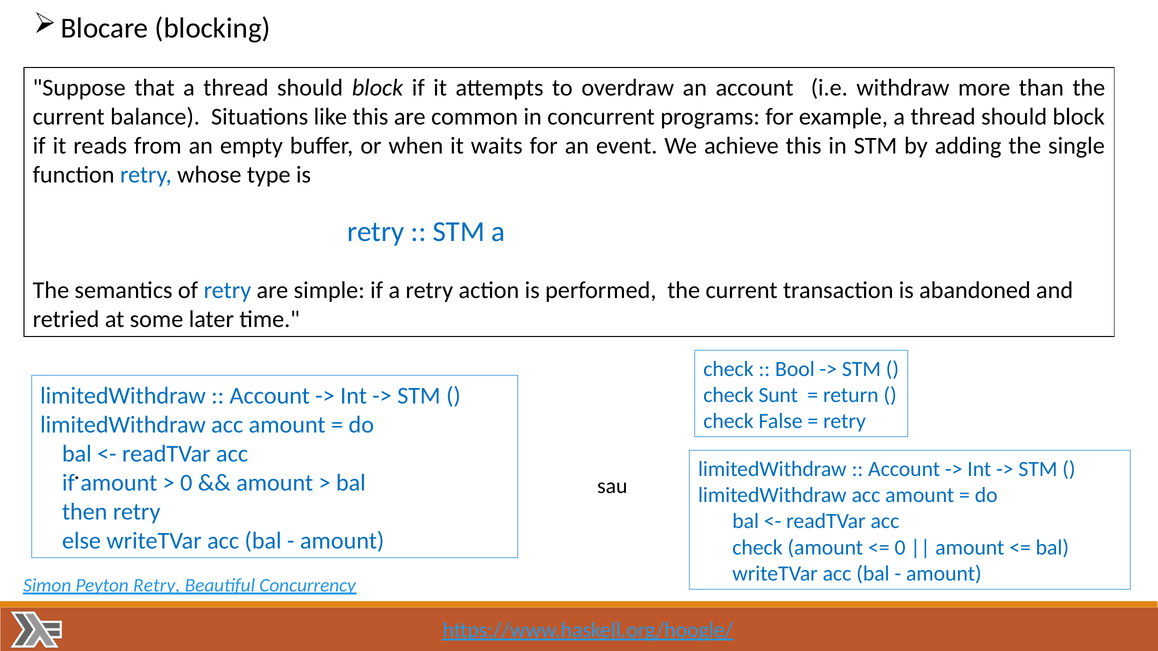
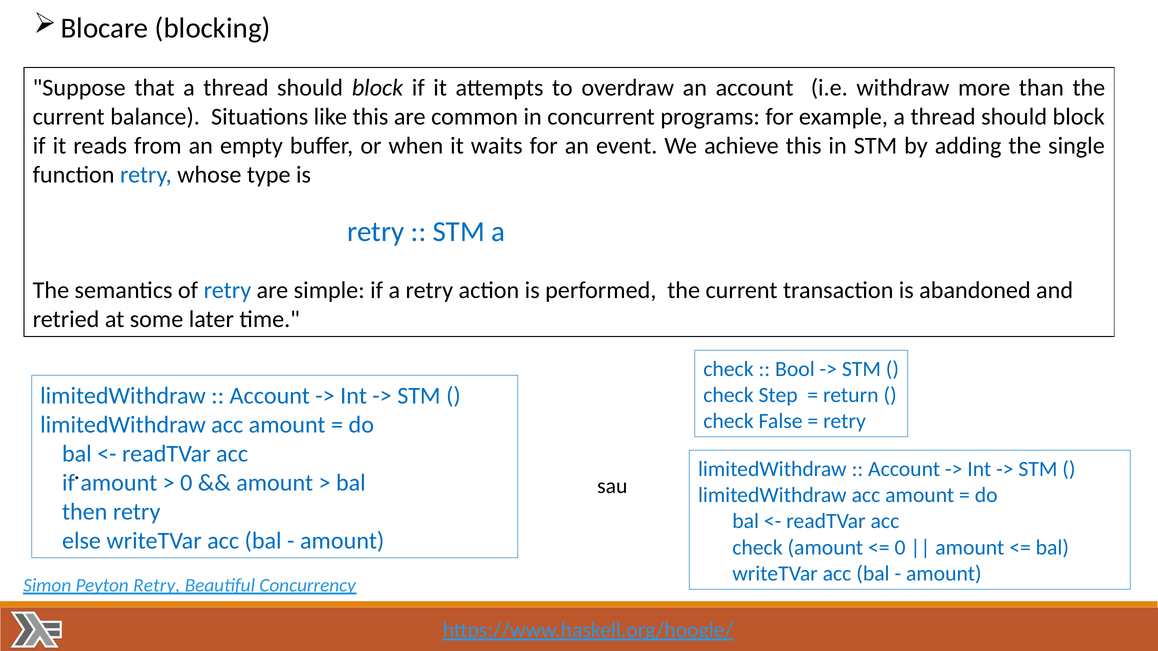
Sunt: Sunt -> Step (778, 395)
